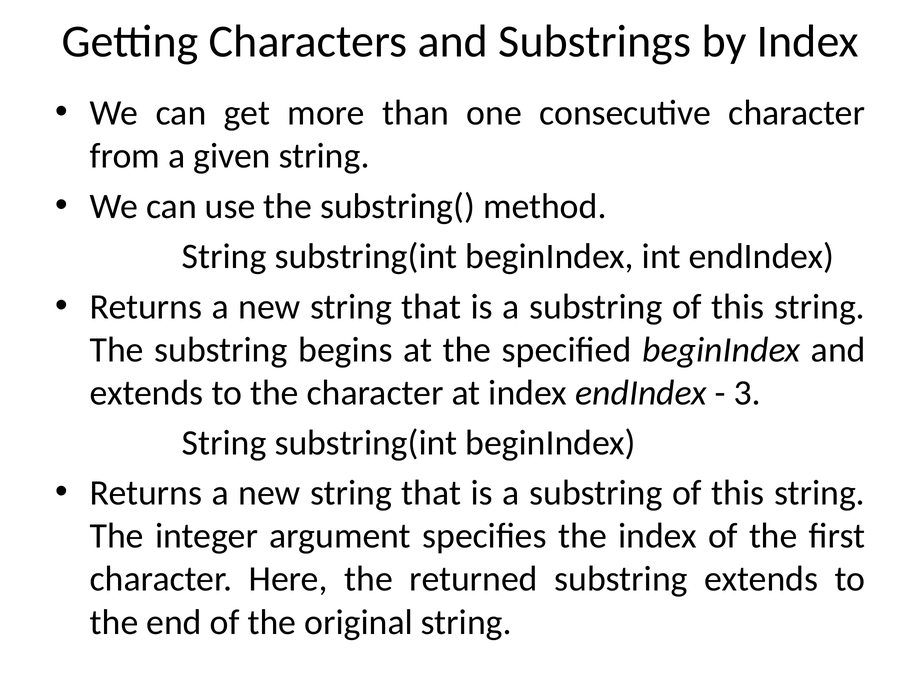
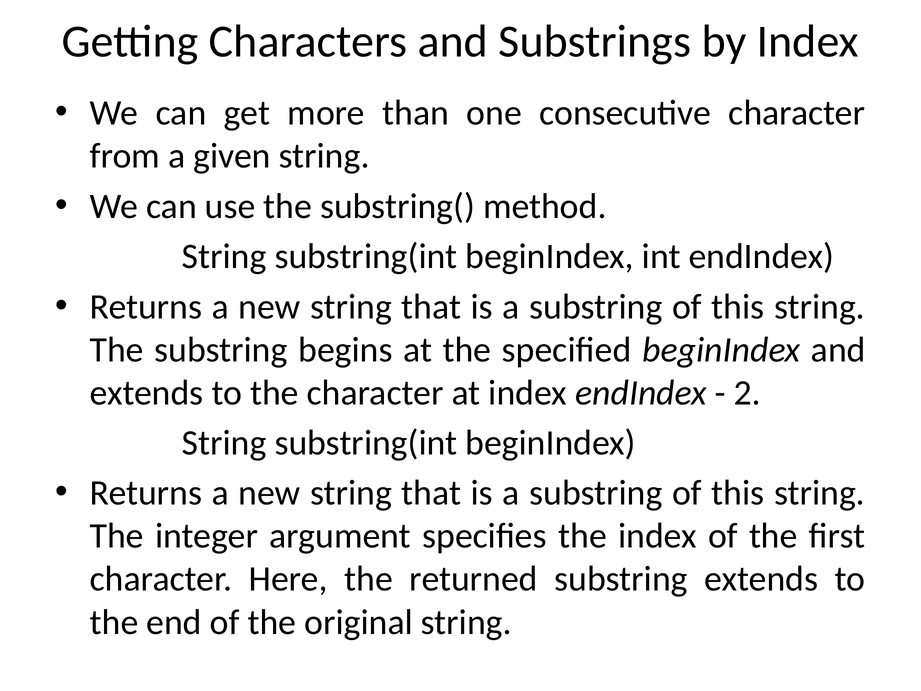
3: 3 -> 2 (747, 393)
